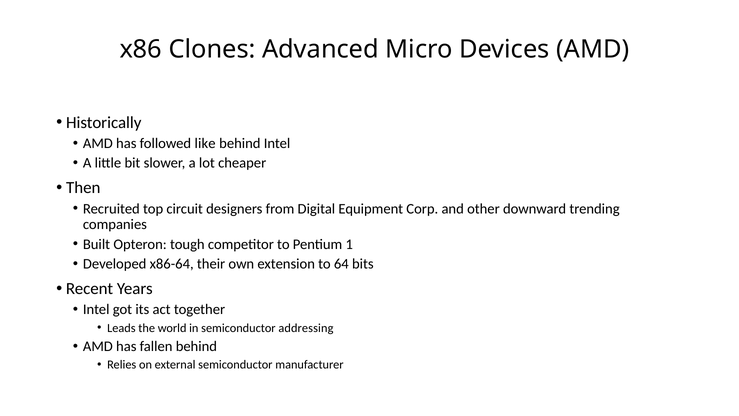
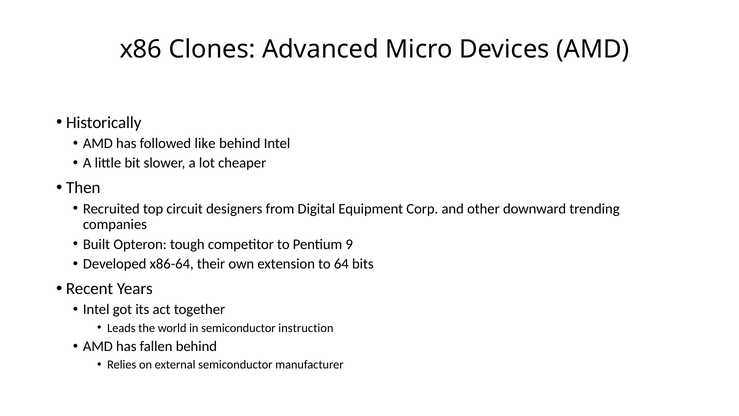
1: 1 -> 9 (349, 244)
addressing: addressing -> instruction (306, 328)
